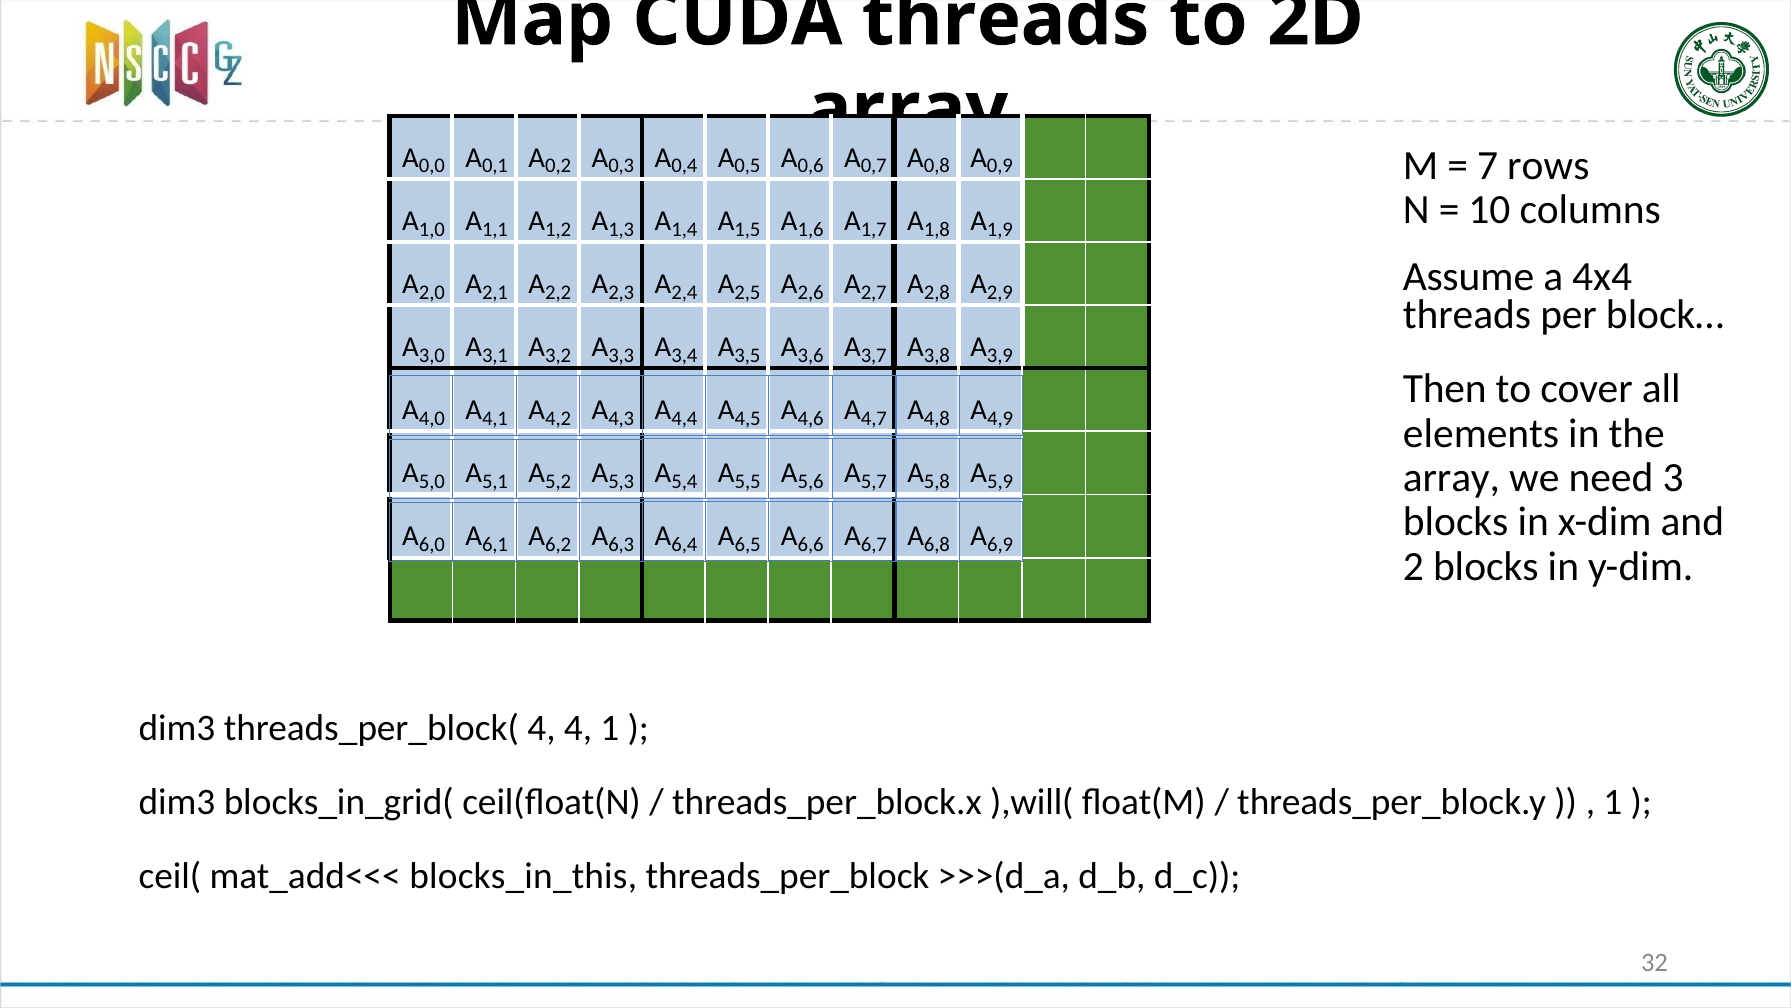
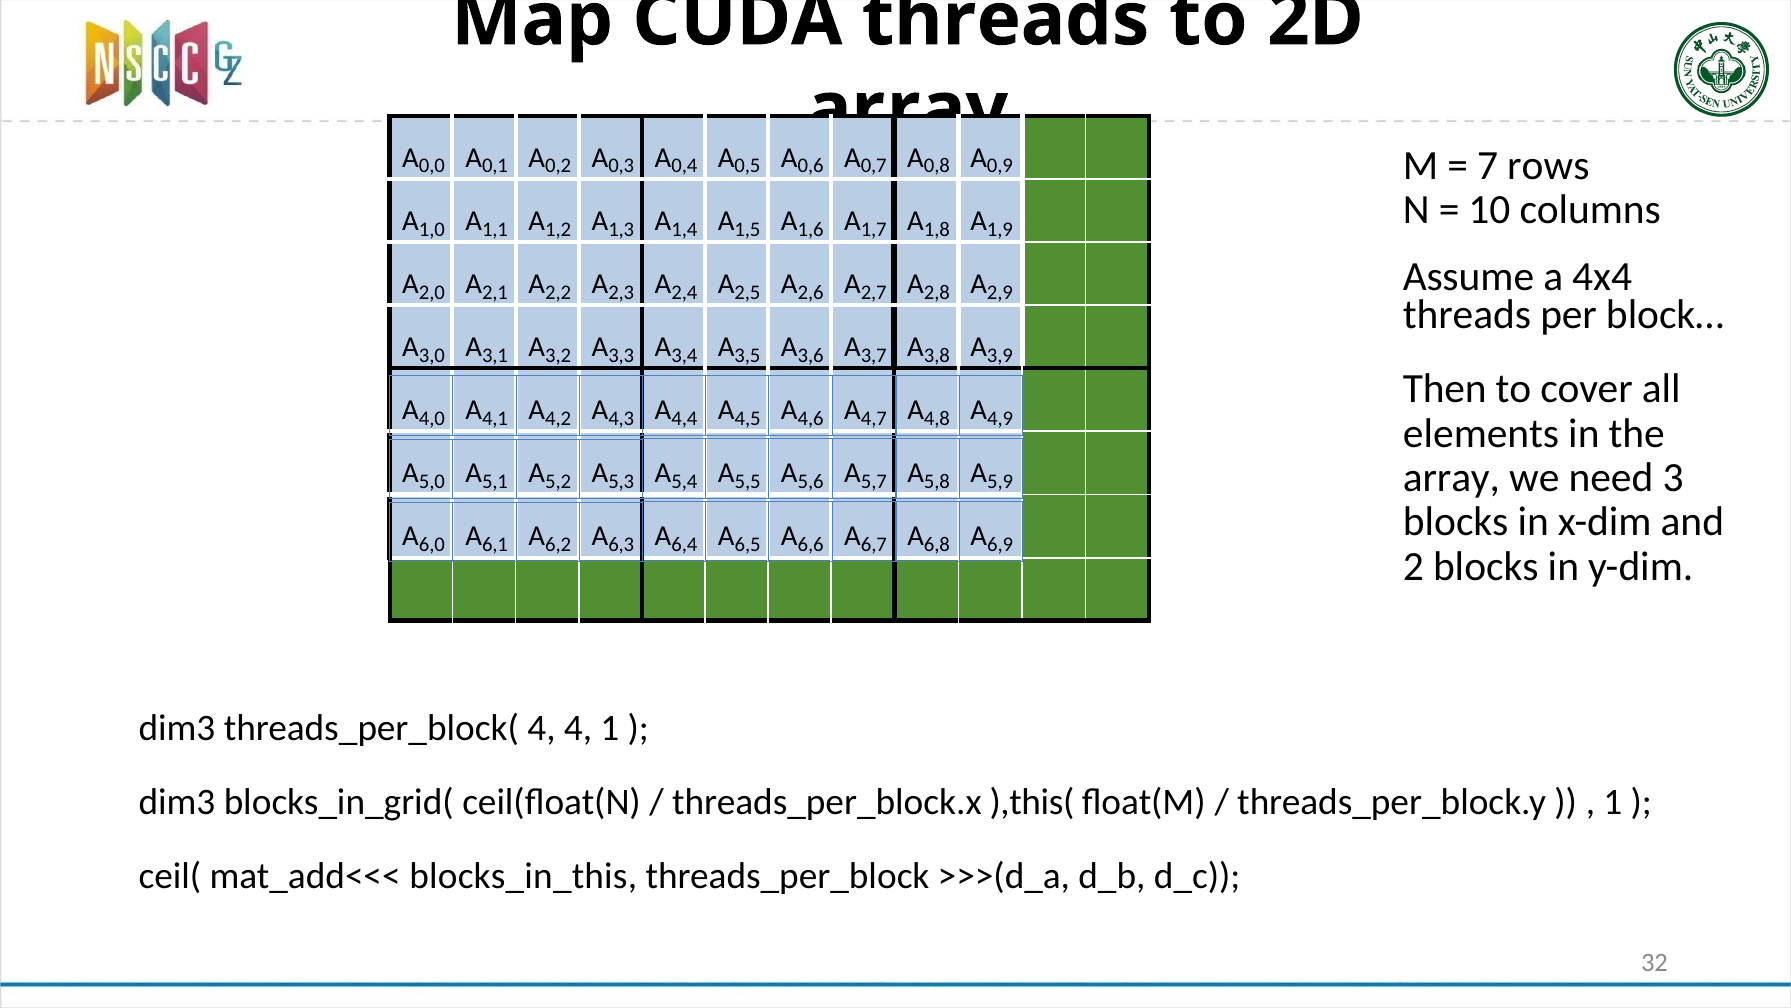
),will(: ),will( -> ),this( (1032, 802)
